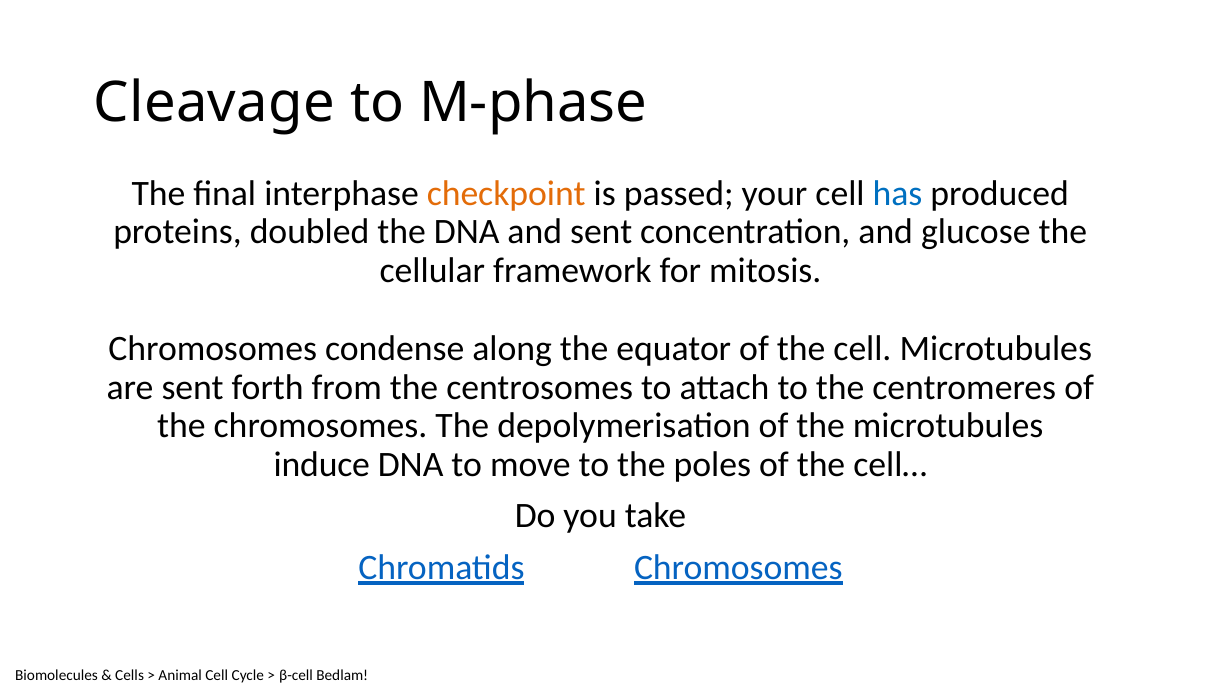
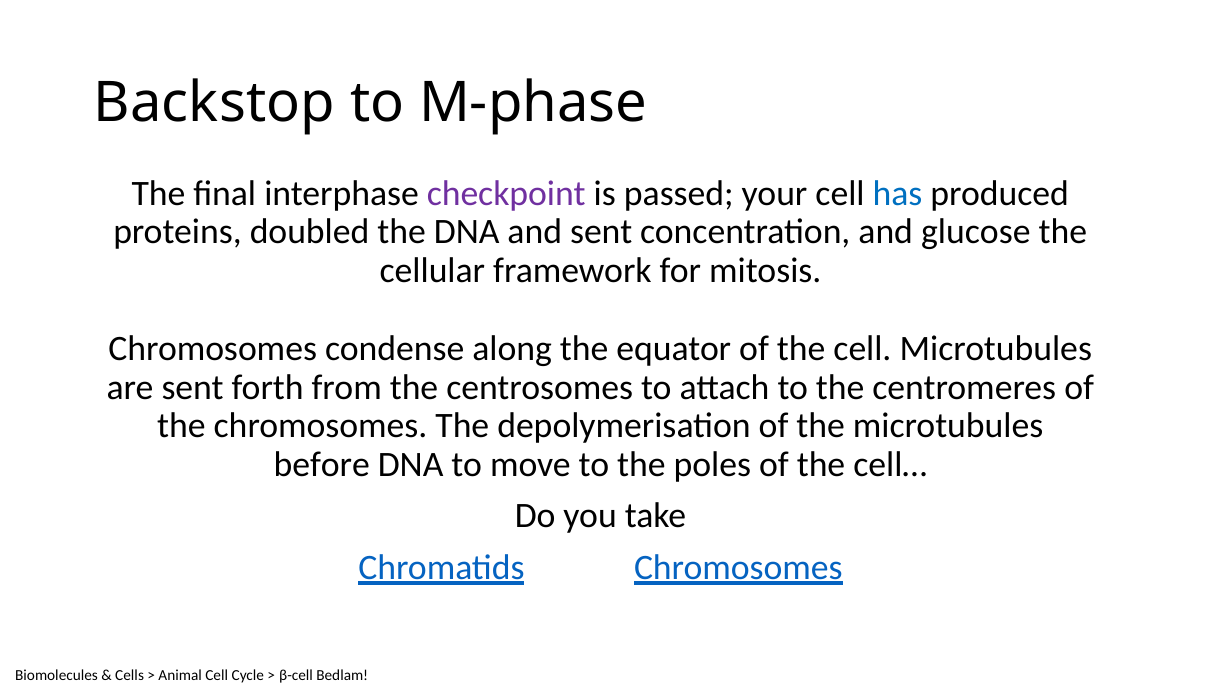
Cleavage: Cleavage -> Backstop (214, 103)
checkpoint colour: orange -> purple (506, 193)
induce: induce -> before (322, 465)
